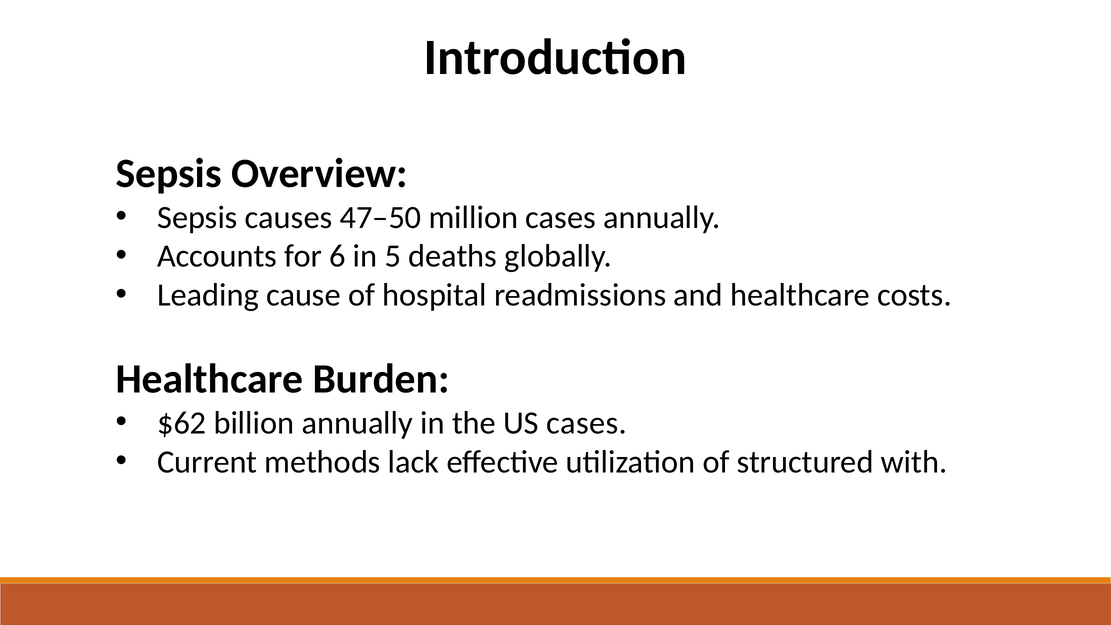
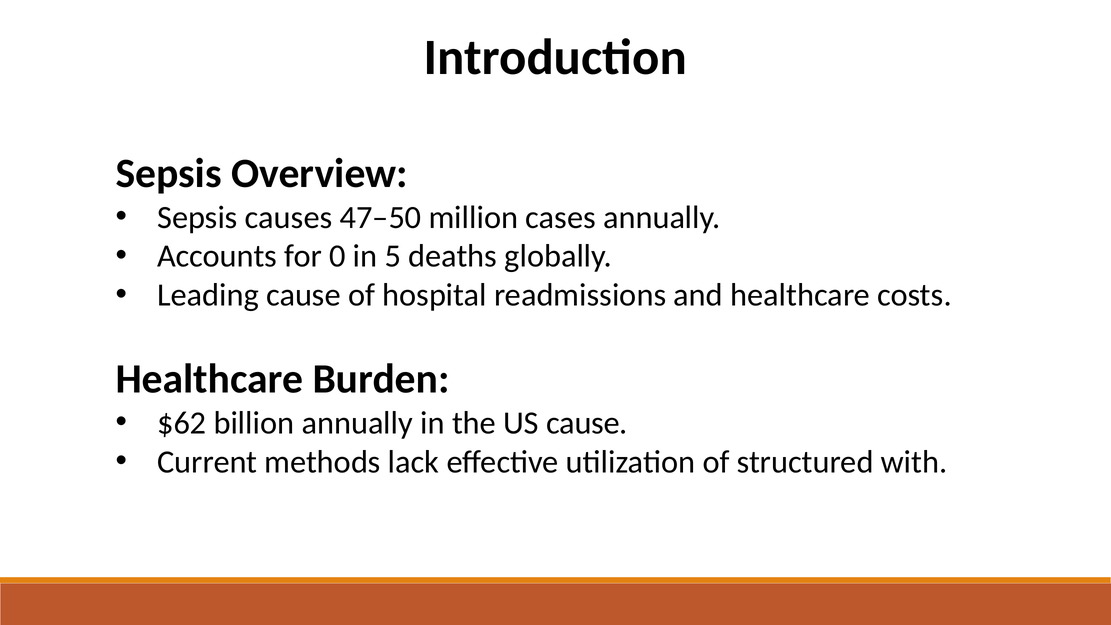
6: 6 -> 0 (337, 256)
US cases: cases -> cause (587, 423)
